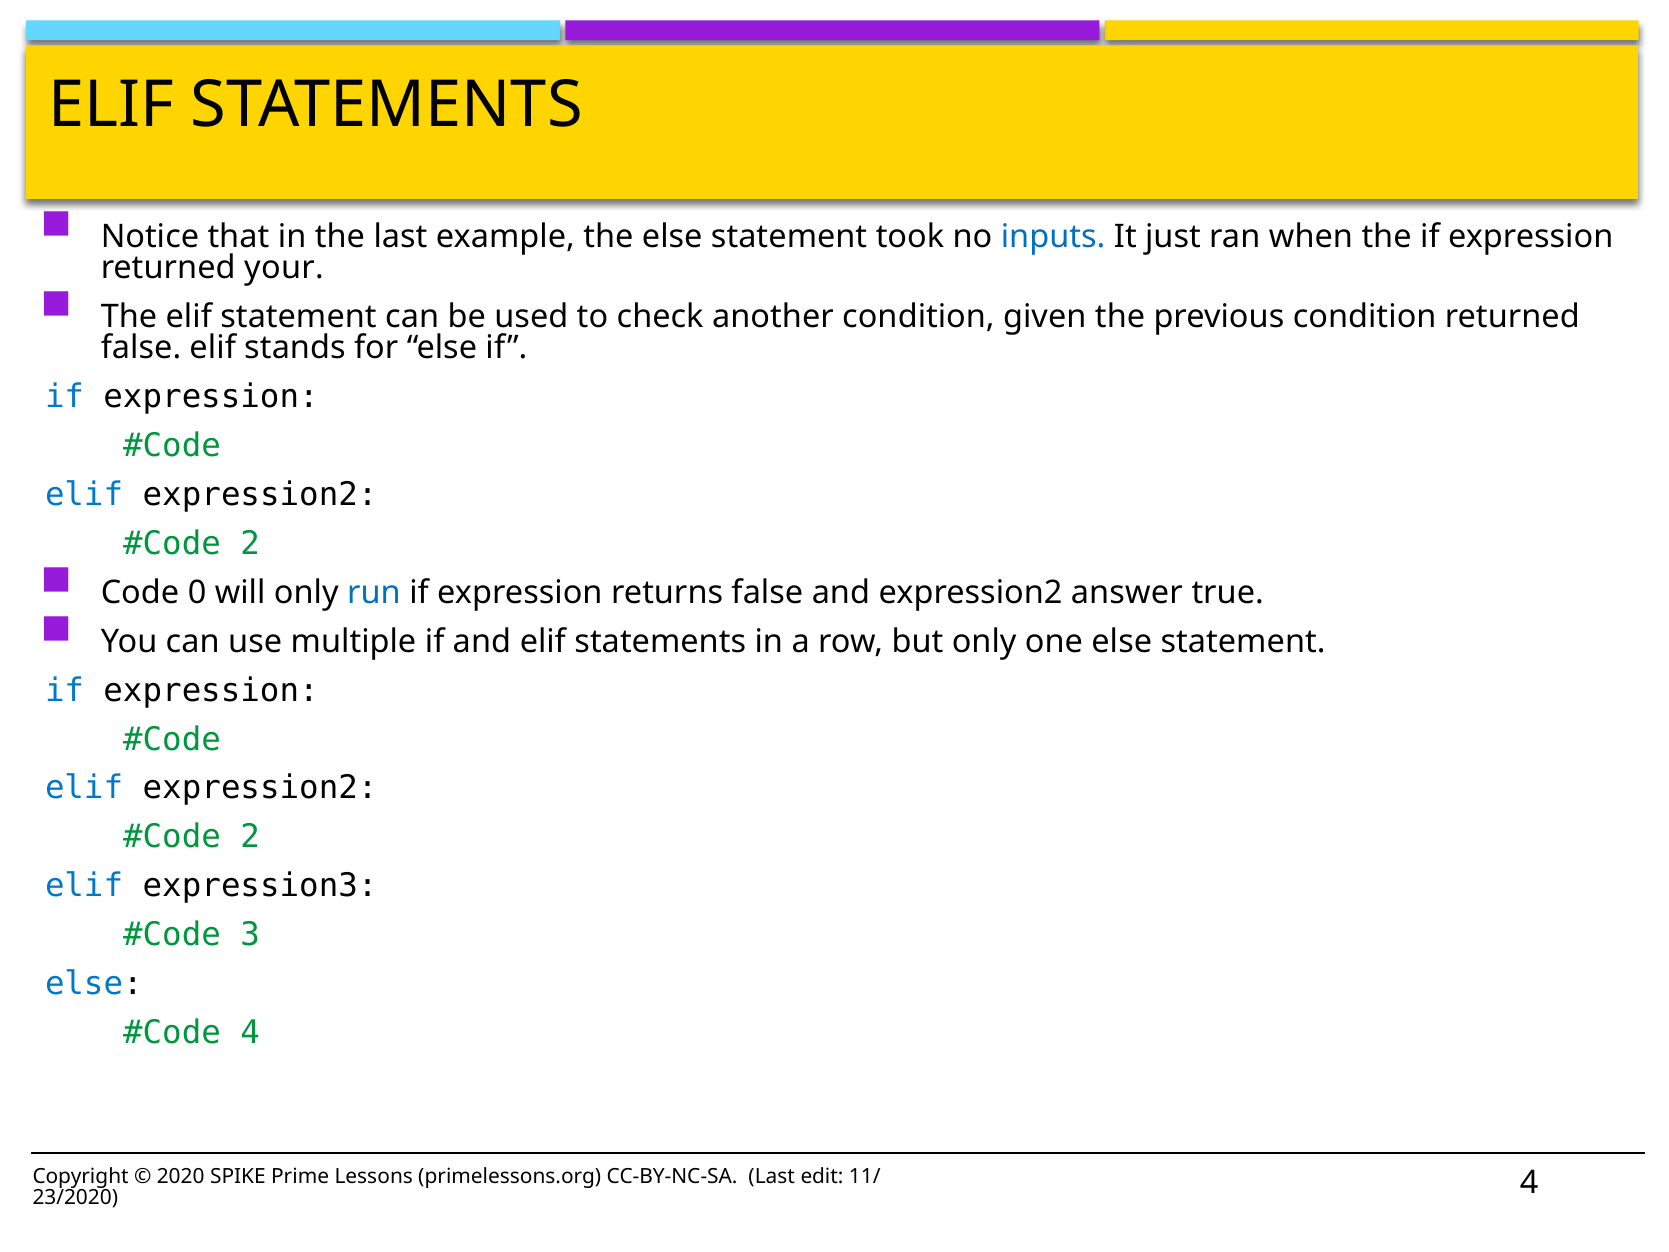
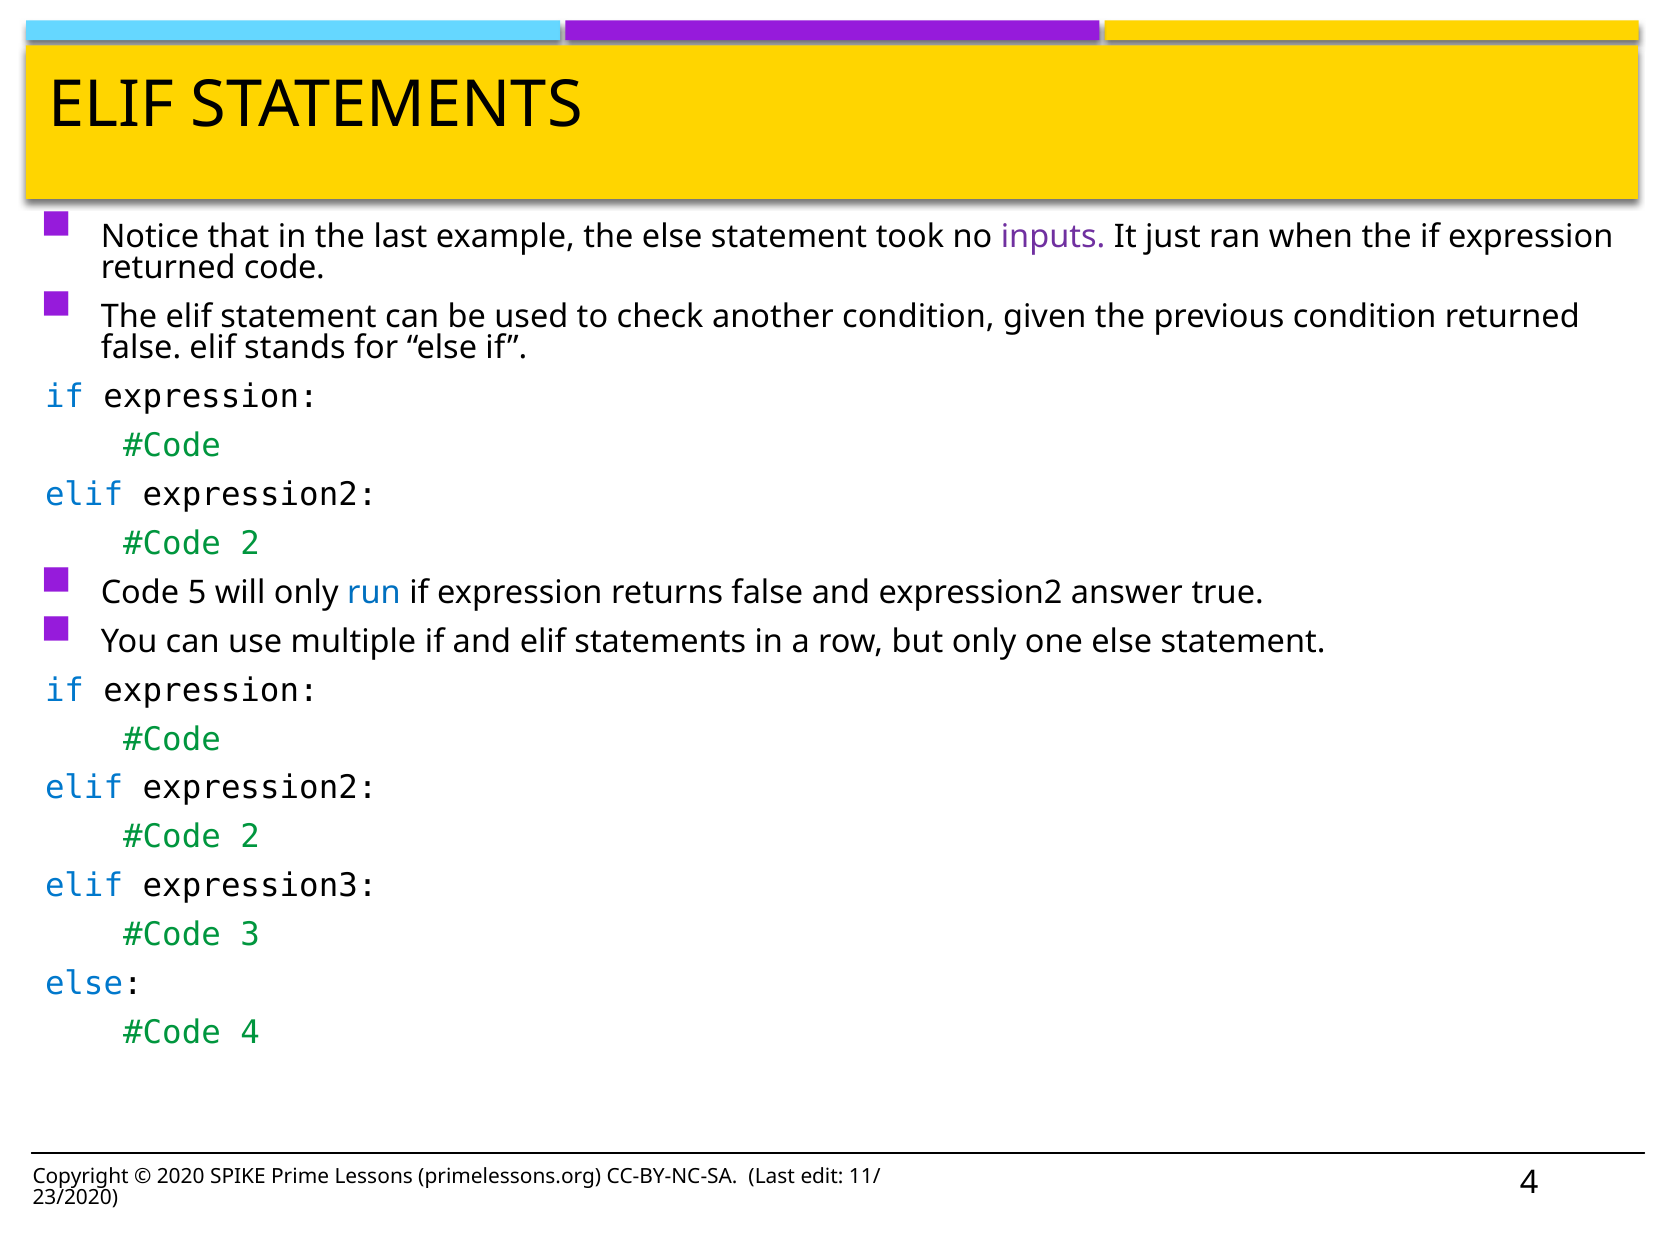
inputs colour: blue -> purple (1053, 237)
returned your: your -> code (284, 268)
0: 0 -> 5 (197, 592)
